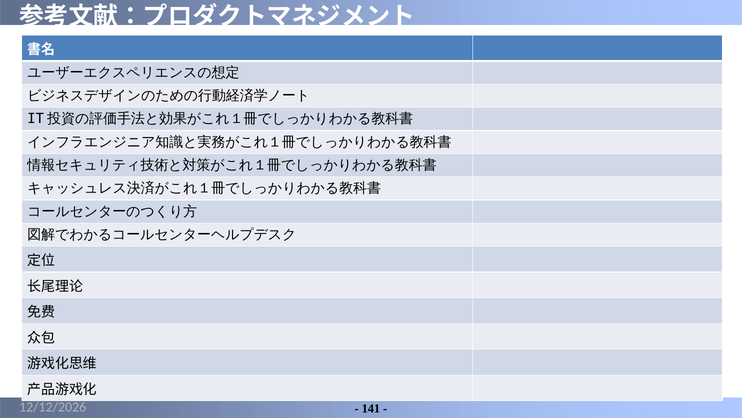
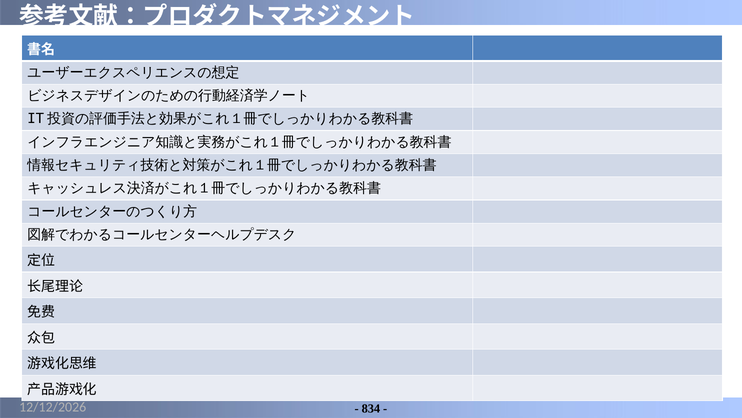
141: 141 -> 834 (371, 408)
